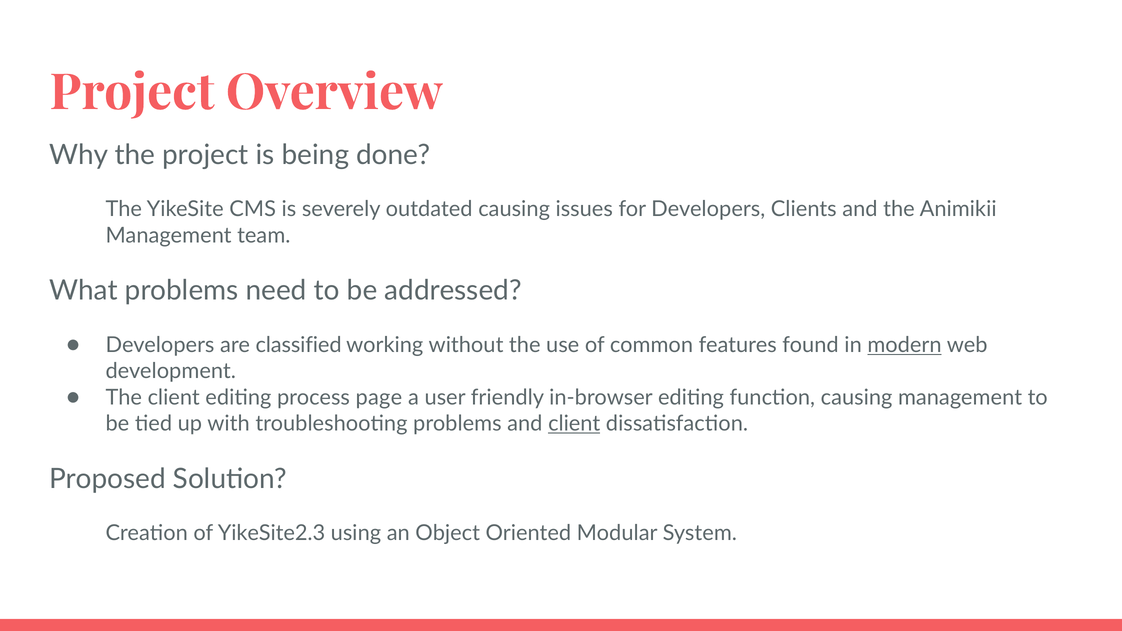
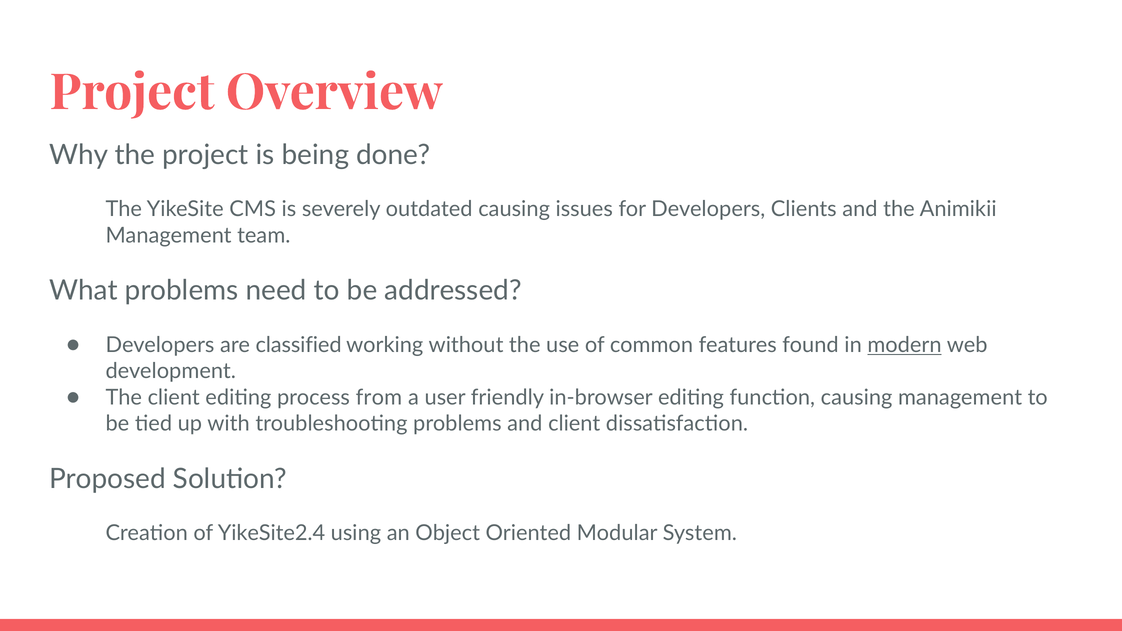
page: page -> from (379, 398)
client underline: present -> none (574, 424)
YikeSite2.3: YikeSite2.3 -> YikeSite2.4 (271, 533)
